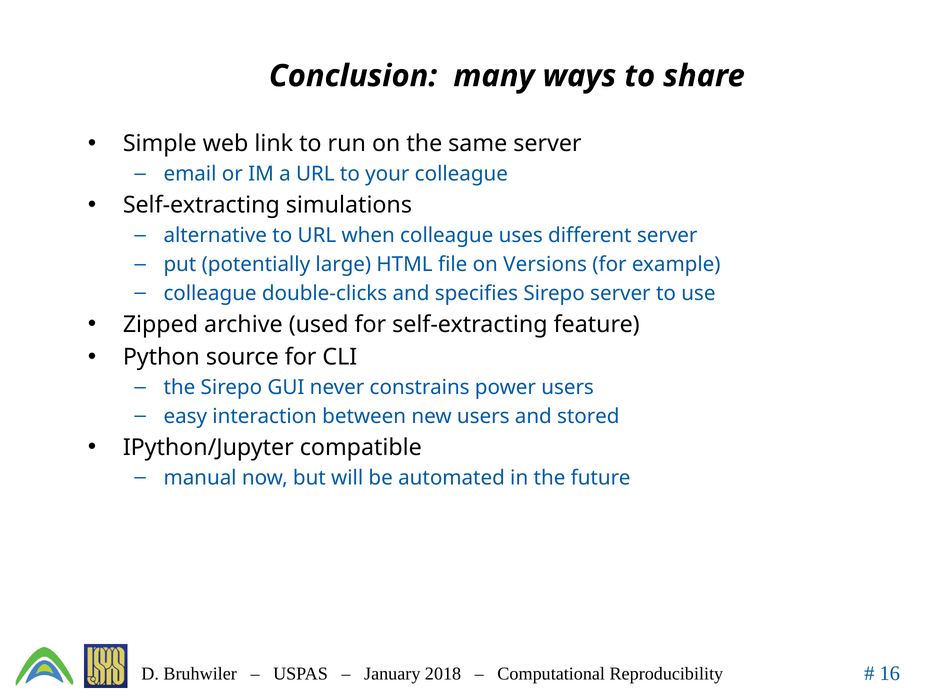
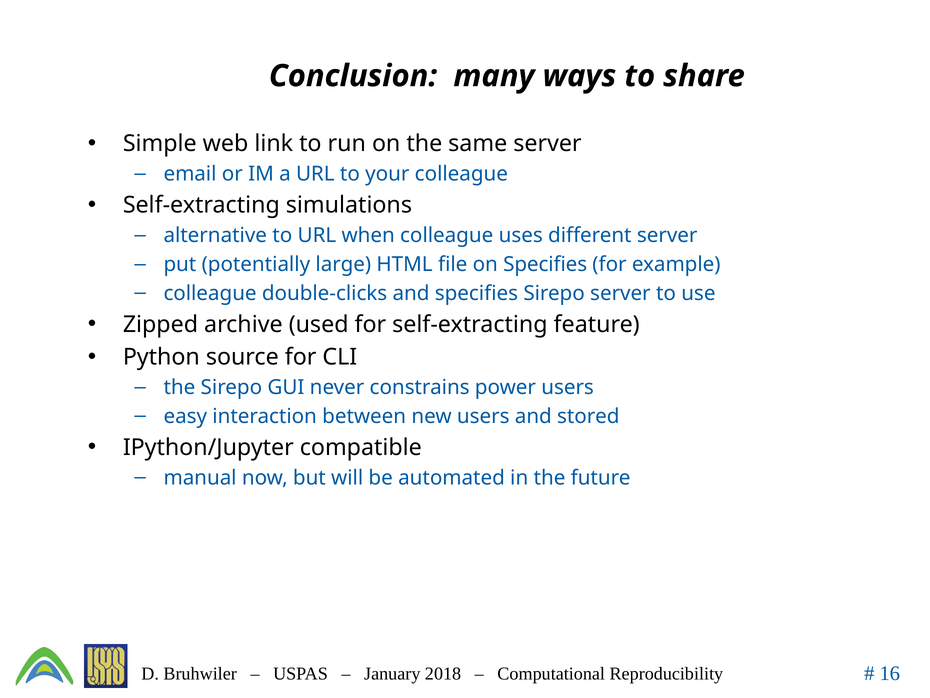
on Versions: Versions -> Specifies (545, 264)
